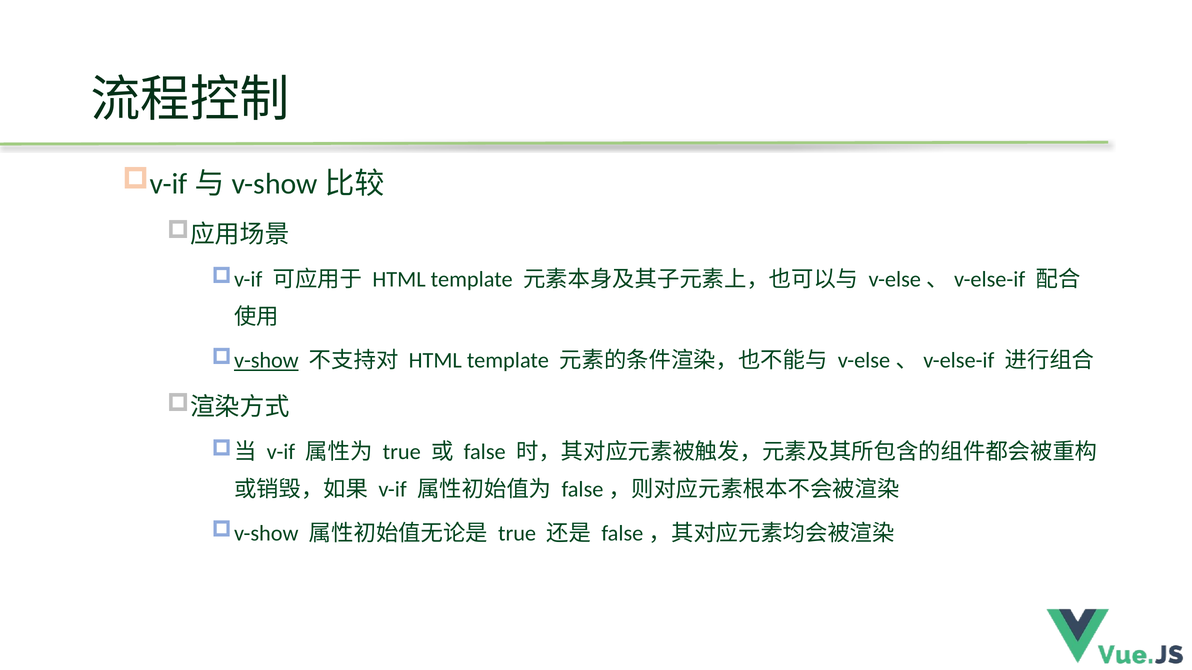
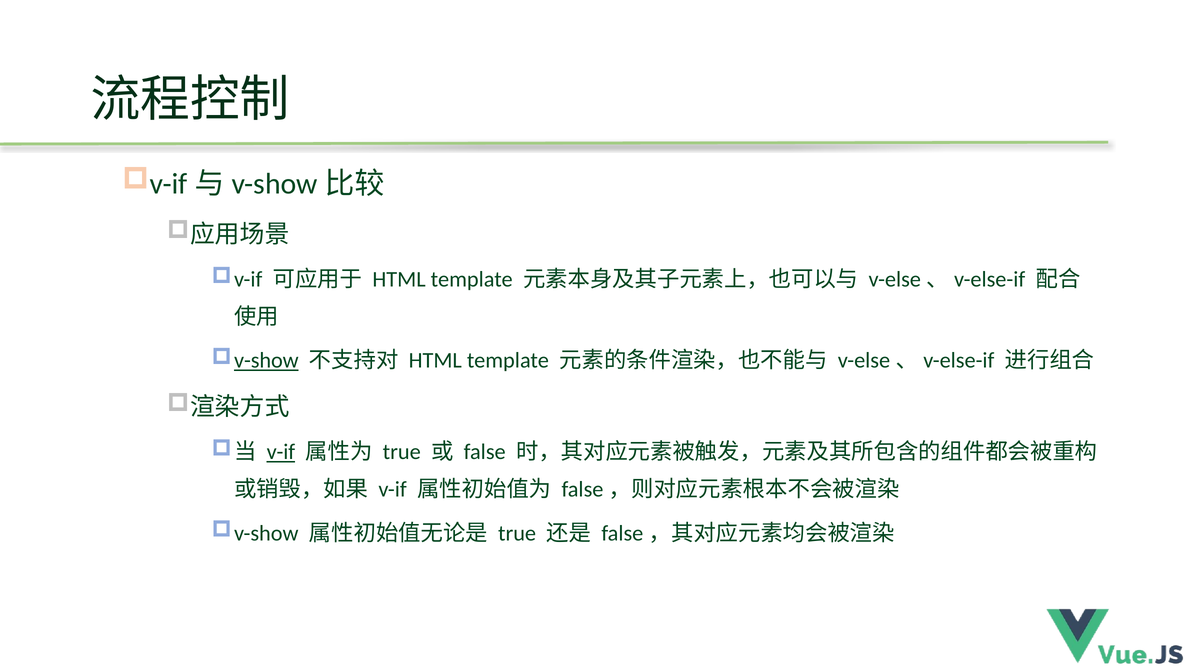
v-if underline: none -> present (281, 452)
